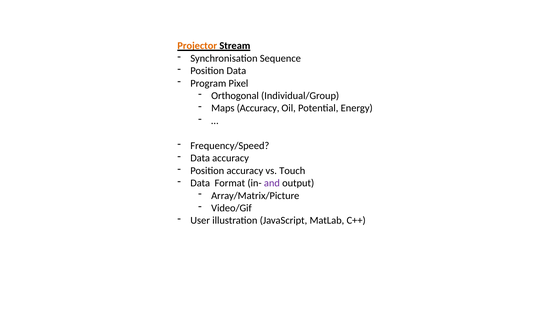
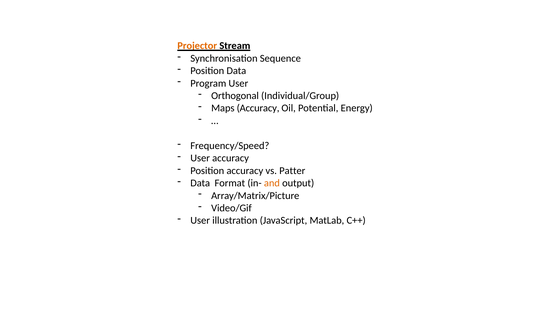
Program Pixel: Pixel -> User (238, 83)
Data: Data -> User (200, 158)
Touch: Touch -> Patter (292, 171)
and colour: purple -> orange (272, 183)
